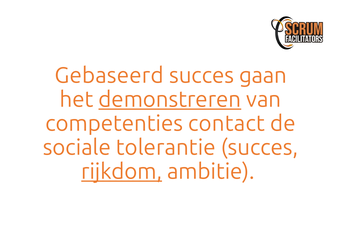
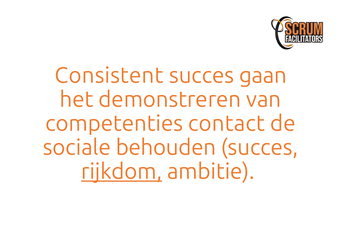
Gebaseerd: Gebaseerd -> Consistent (109, 75)
demonstreren underline: present -> none (170, 100)
tolerantie: tolerantie -> behouden (166, 148)
